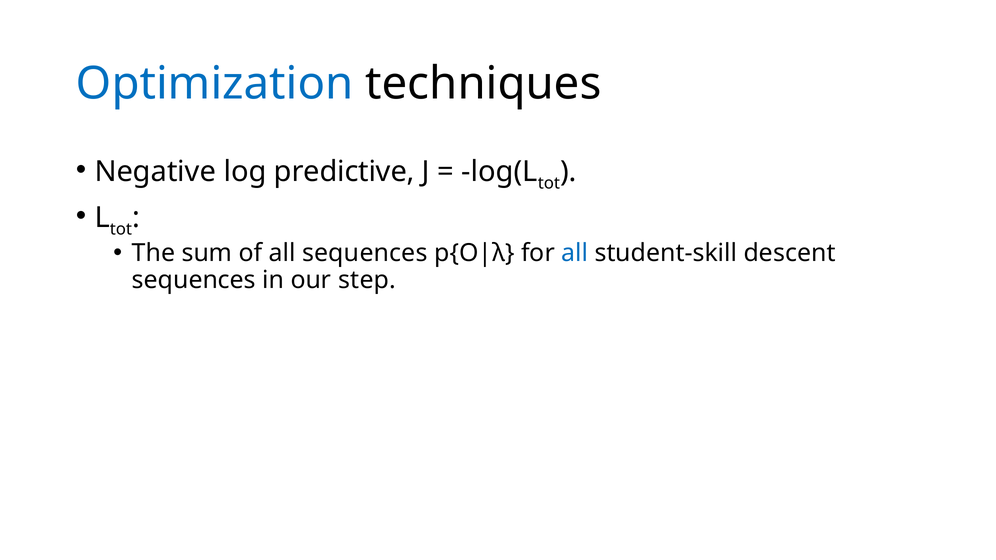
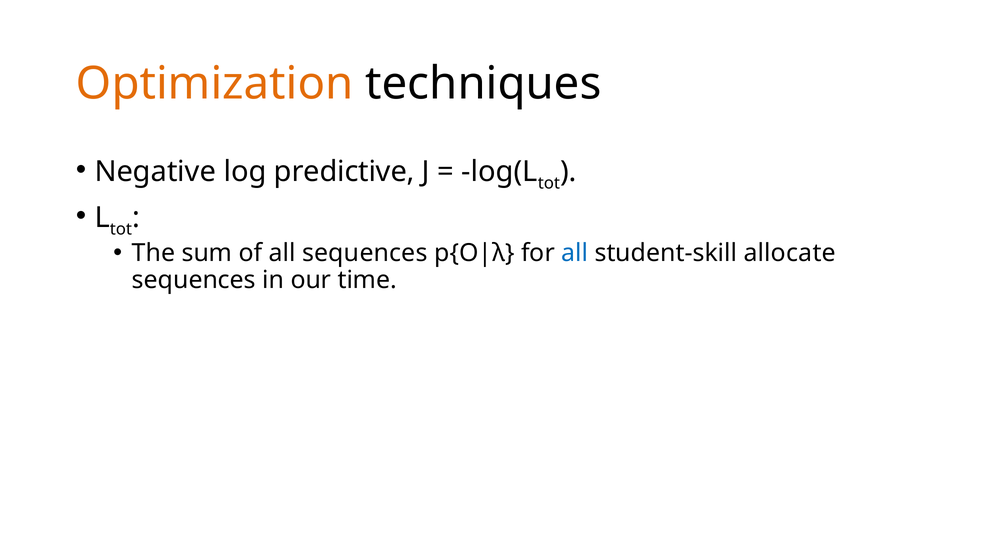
Optimization colour: blue -> orange (215, 84)
descent: descent -> allocate (790, 253)
step: step -> time (367, 280)
